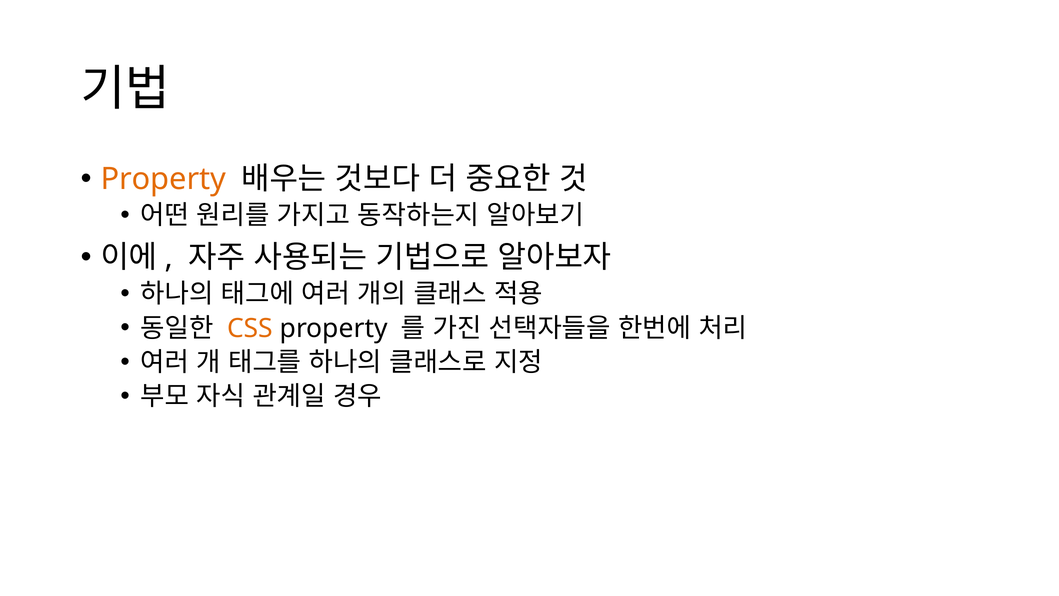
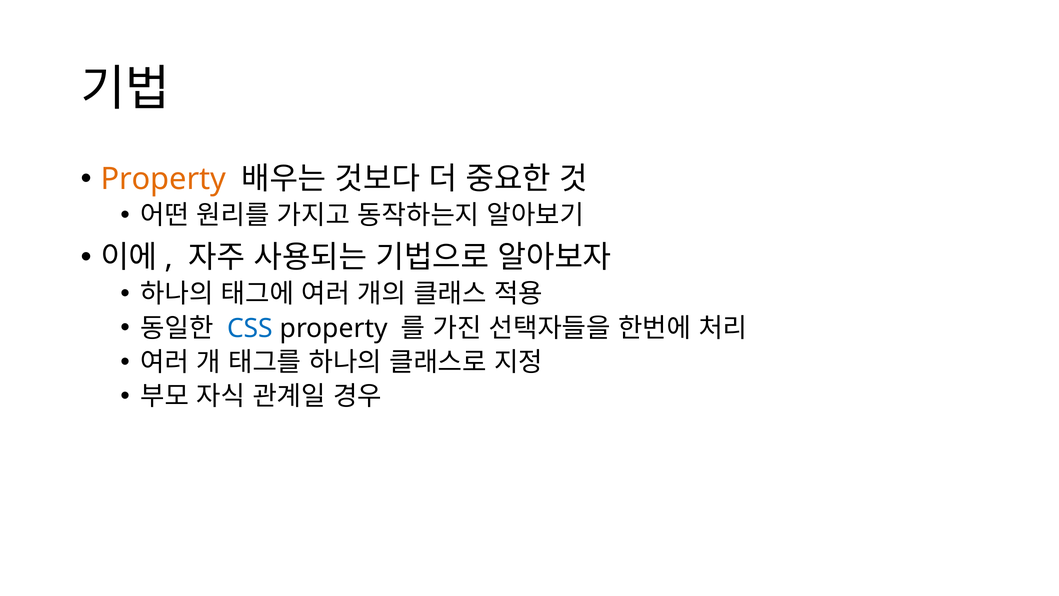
CSS colour: orange -> blue (250, 328)
